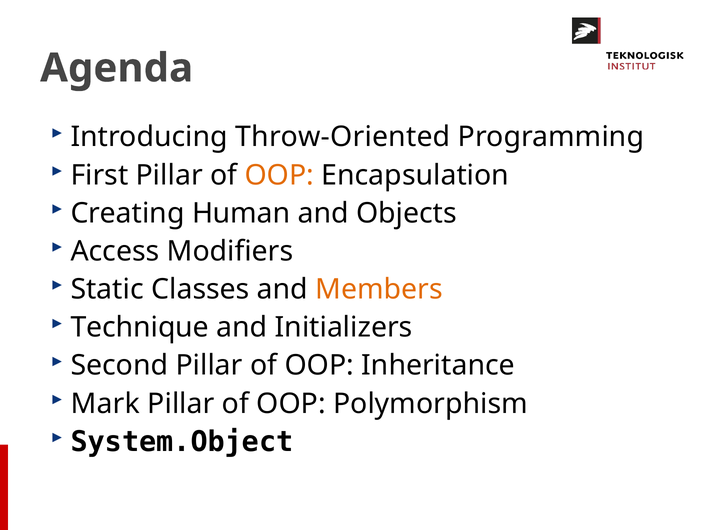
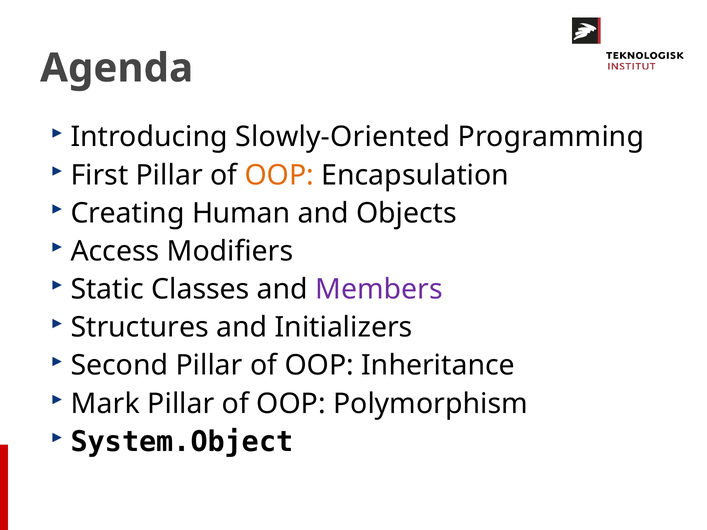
Throw-Oriented: Throw-Oriented -> Slowly-Oriented (343, 137)
Members colour: orange -> purple (379, 290)
Technique: Technique -> Structures (140, 328)
